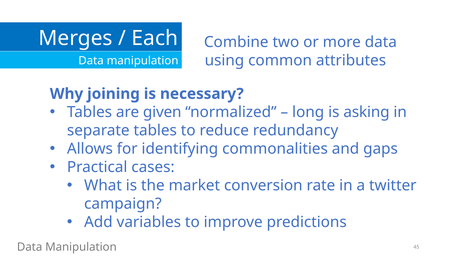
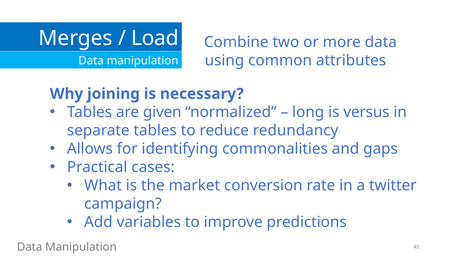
Each: Each -> Load (155, 38)
asking: asking -> versus (366, 112)
